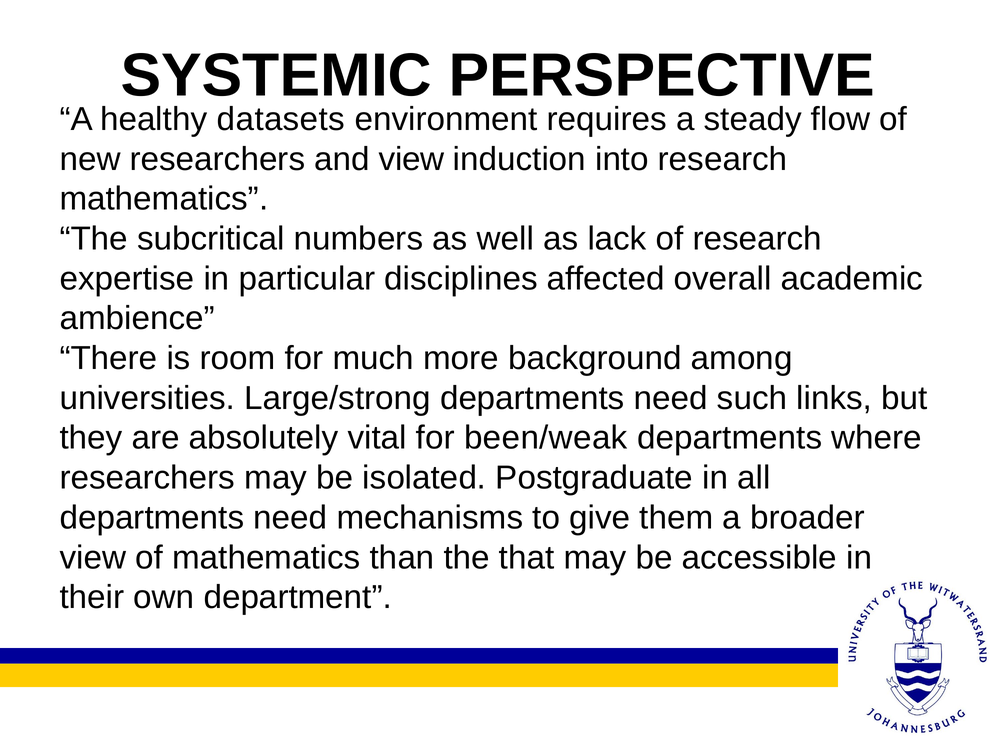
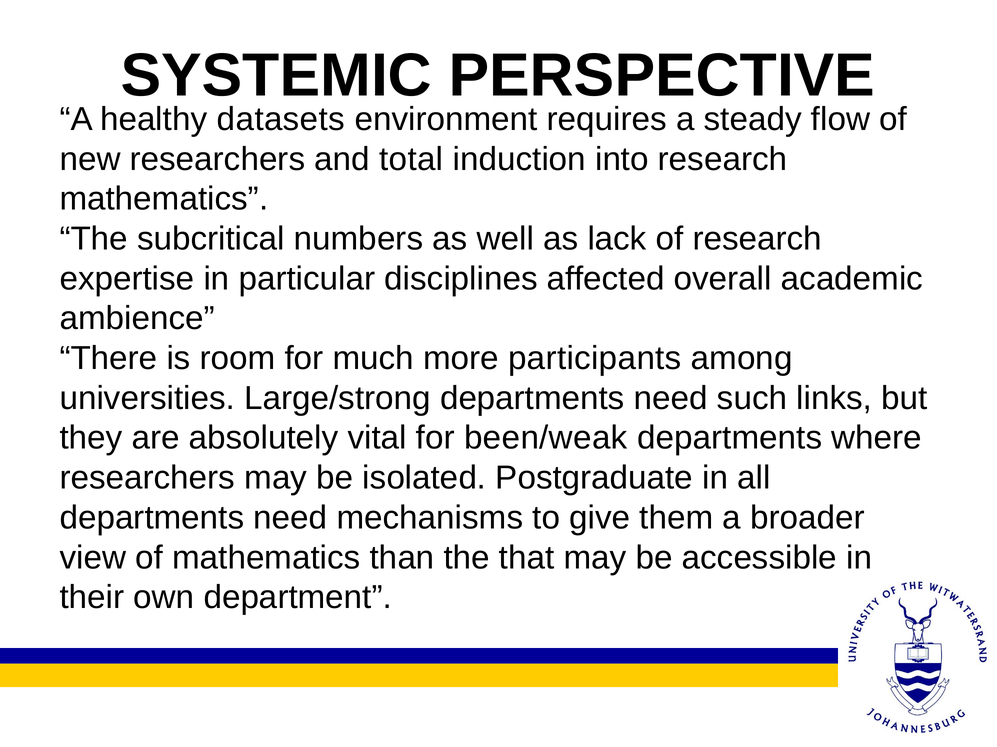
and view: view -> total (411, 159)
background: background -> participants (595, 359)
